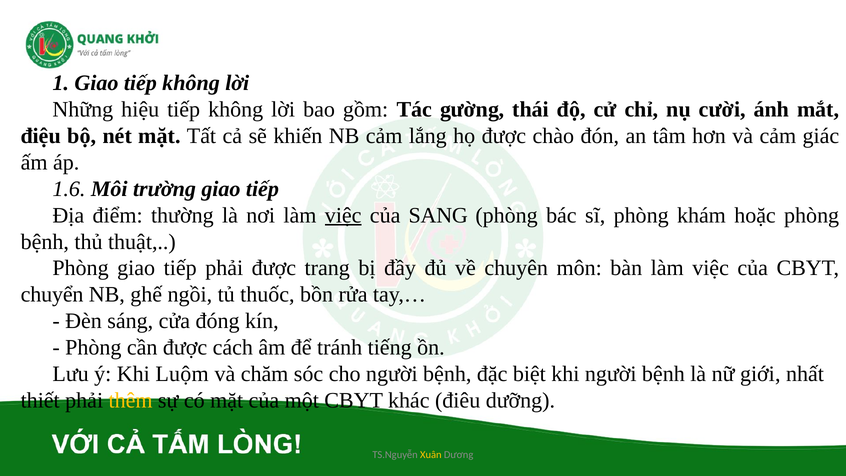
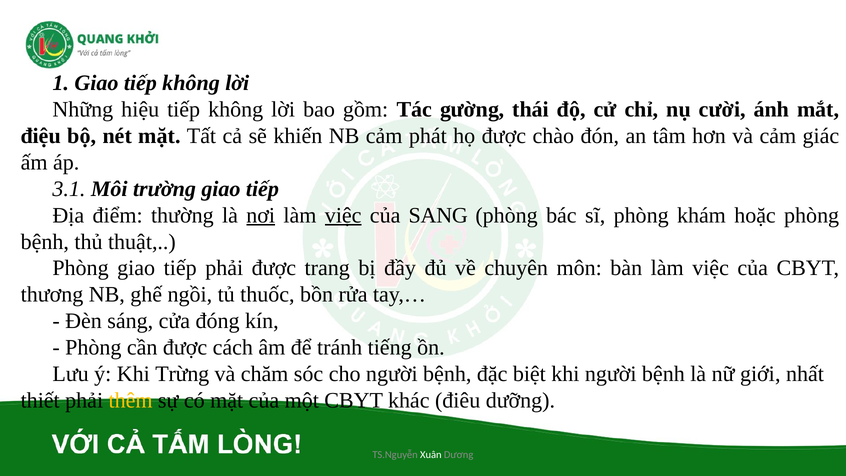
lắng: lắng -> phát (428, 136)
1.6: 1.6 -> 3.1 (69, 189)
nơi underline: none -> present (261, 215)
chuyển: chuyển -> thương (52, 295)
Luộm: Luộm -> Trừng (182, 374)
Xuân colour: yellow -> white (431, 454)
